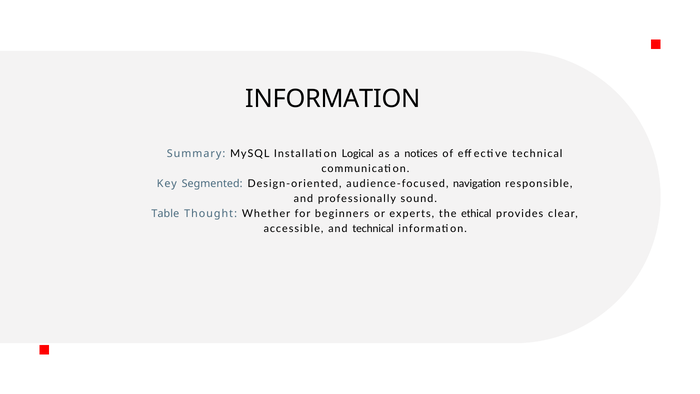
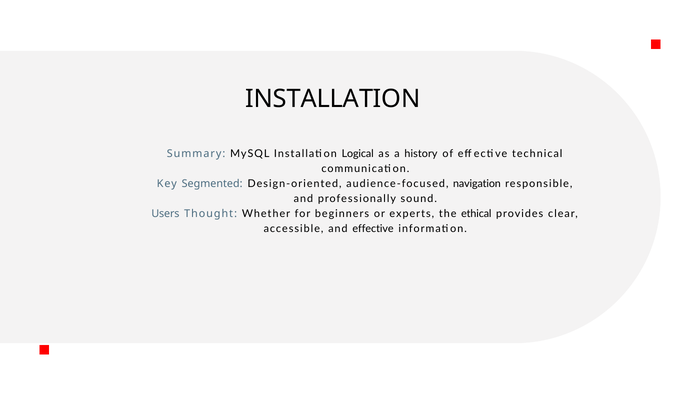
INFORMATION: INFORMATION -> INSTALLATION (333, 99)
notices: notices -> history (421, 154)
Table: Table -> Users (165, 213)
and technical: technical -> effective (373, 228)
